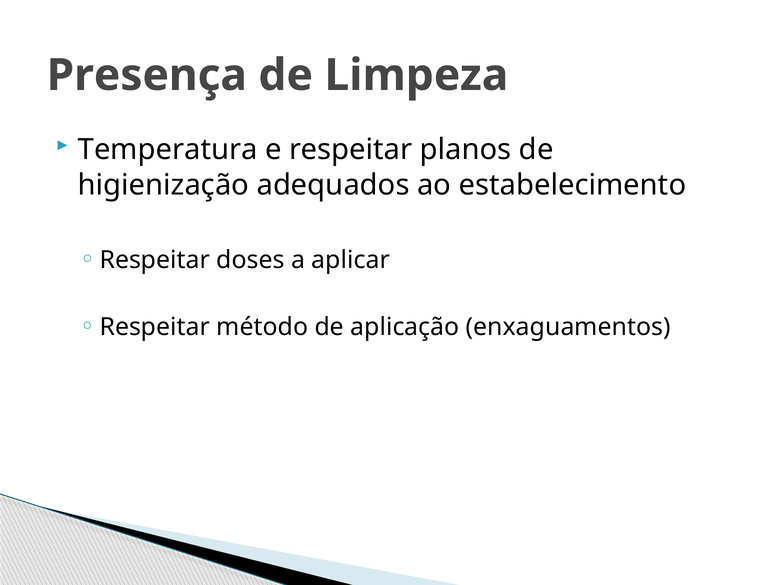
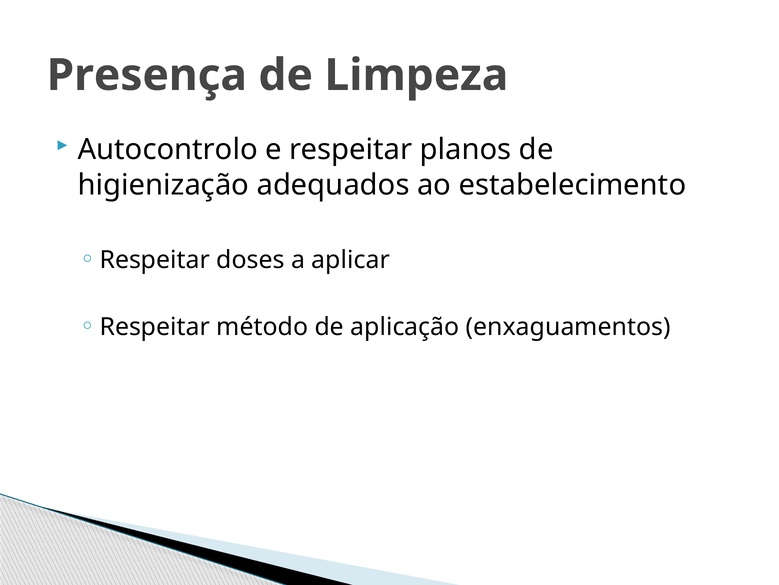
Temperatura: Temperatura -> Autocontrolo (168, 150)
